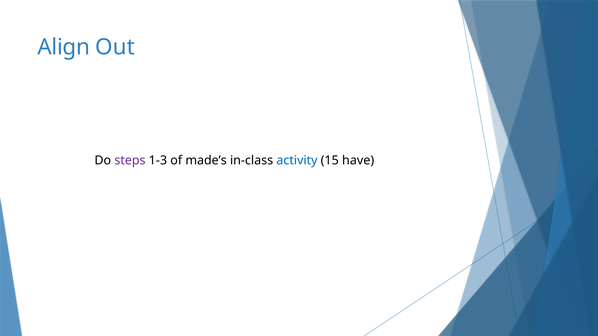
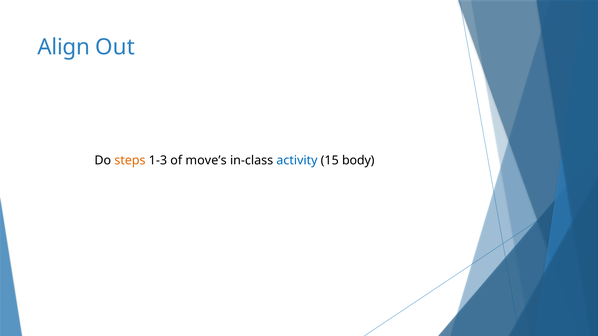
steps colour: purple -> orange (130, 161)
made’s: made’s -> move’s (206, 161)
have: have -> body (358, 161)
